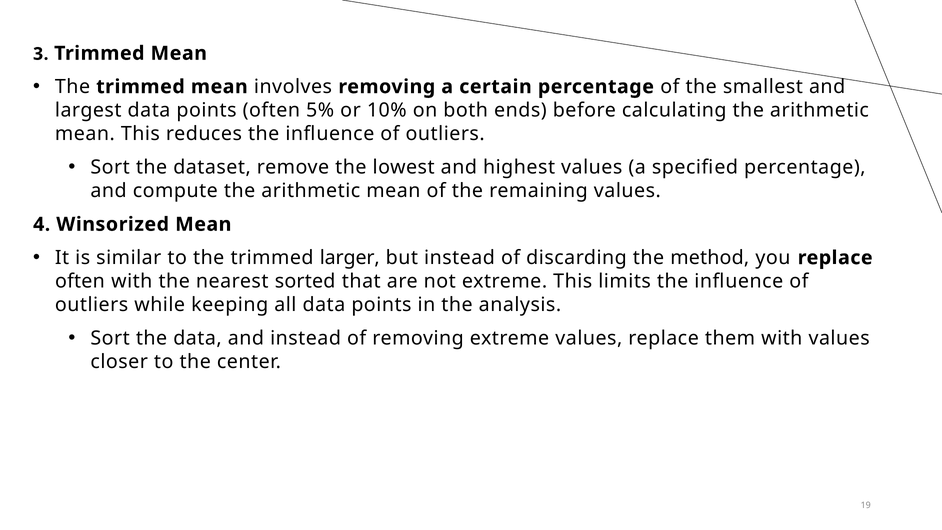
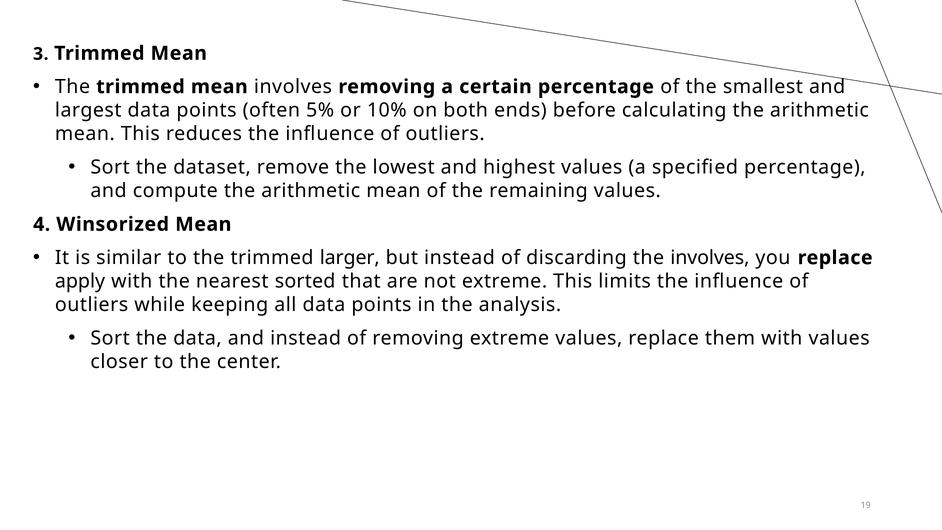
the method: method -> involves (710, 258)
often: often -> apply (80, 281)
